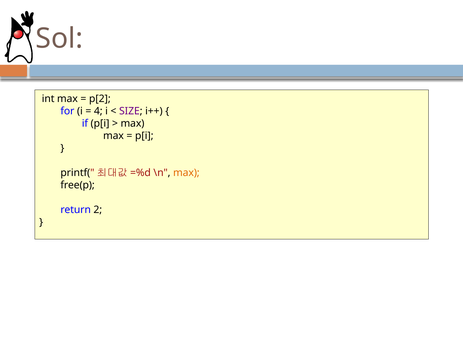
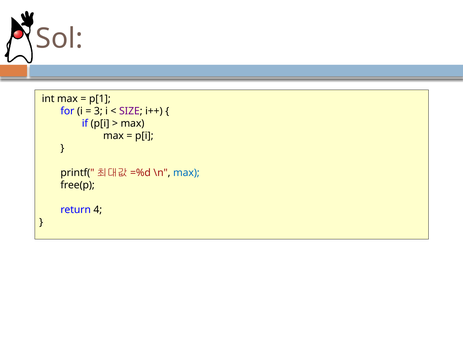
p[2: p[2 -> p[1 (100, 99)
4: 4 -> 3 (98, 111)
max colour: orange -> blue (186, 173)
2: 2 -> 4 (98, 210)
